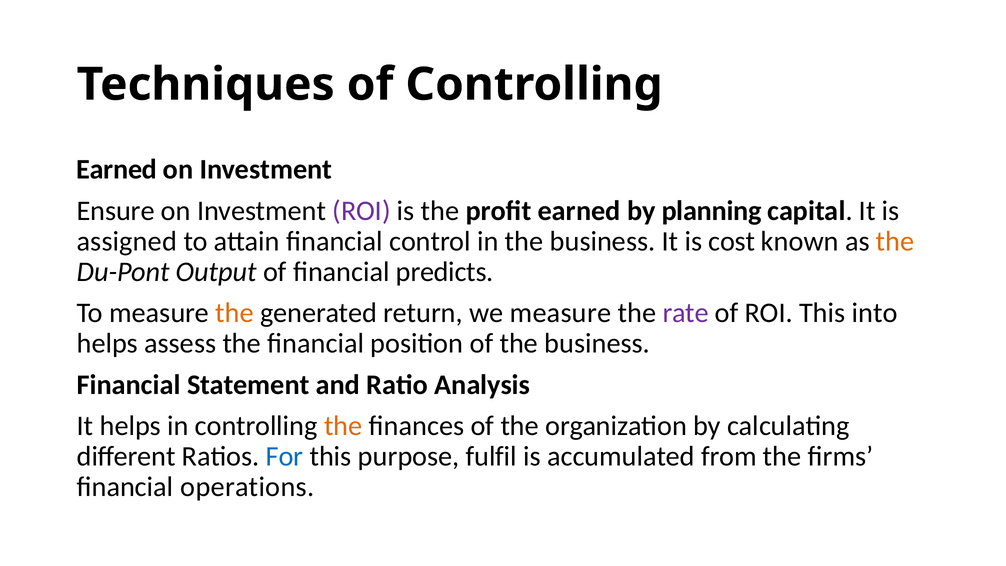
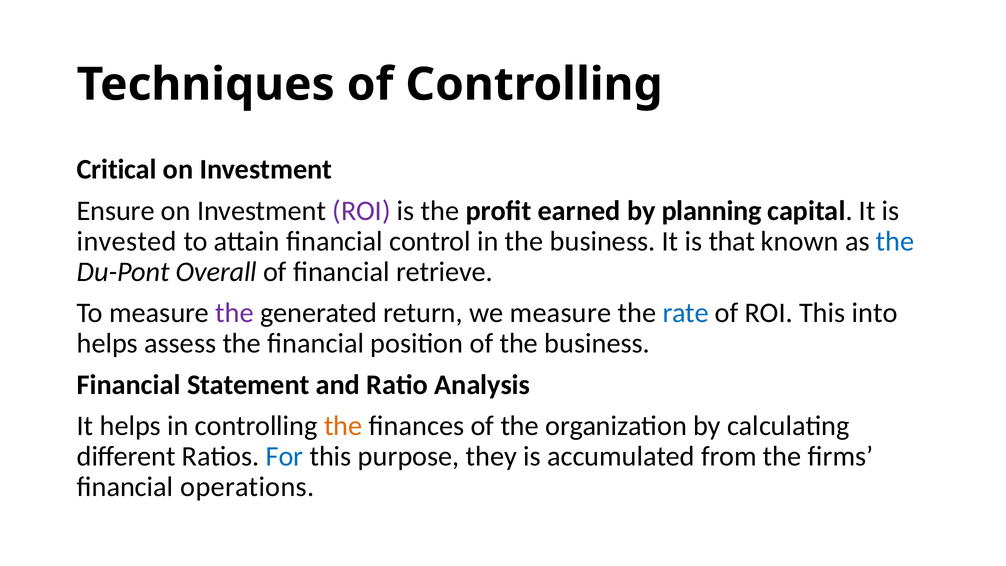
Earned: Earned -> Critical (117, 170)
assigned: assigned -> invested (127, 241)
cost: cost -> that (732, 241)
the colour: orange -> blue (895, 241)
Output: Output -> Overall (216, 272)
predicts: predicts -> retrieve (445, 272)
the colour: orange -> purple (235, 313)
rate colour: purple -> blue (686, 313)
fulfil: fulfil -> they (491, 456)
